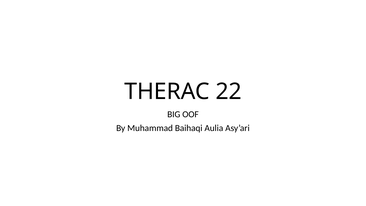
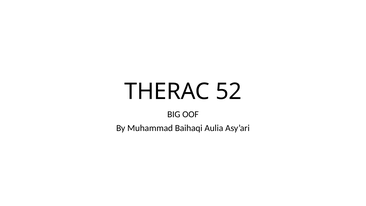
22: 22 -> 52 (229, 91)
